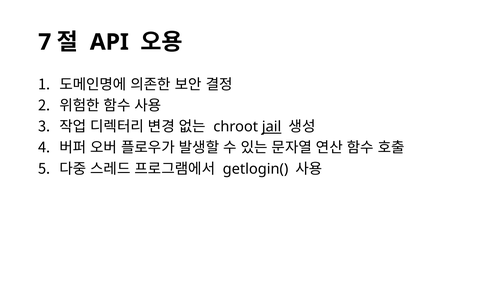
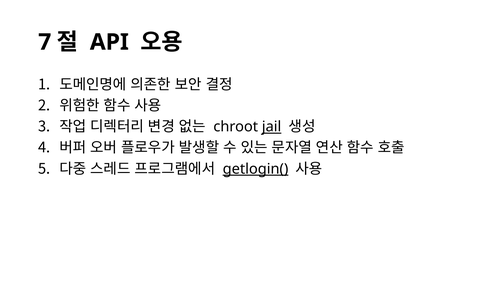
getlogin( underline: none -> present (256, 169)
